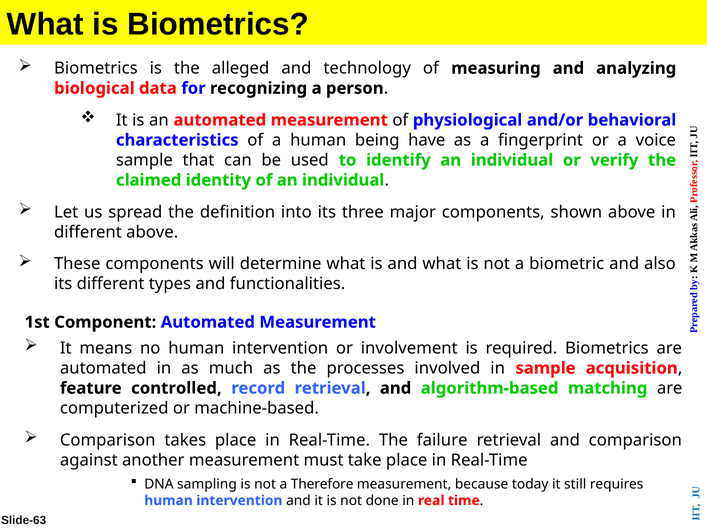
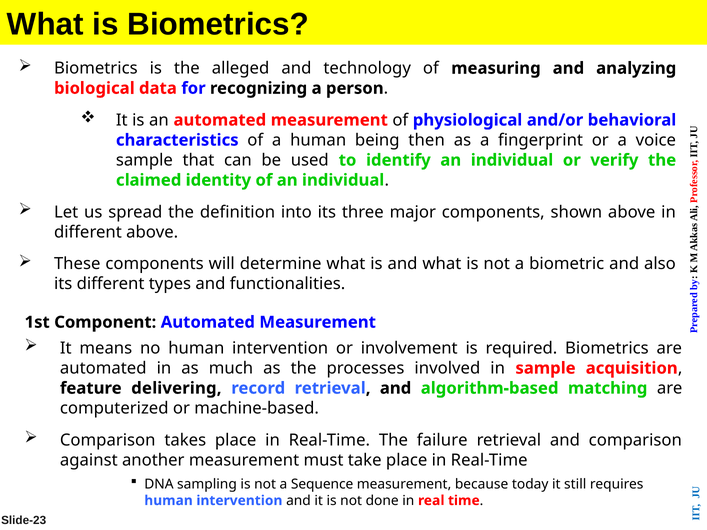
have: have -> then (427, 140)
controlled: controlled -> delivering (176, 388)
Therefore: Therefore -> Sequence (322, 484)
Slide-63: Slide-63 -> Slide-23 (24, 520)
